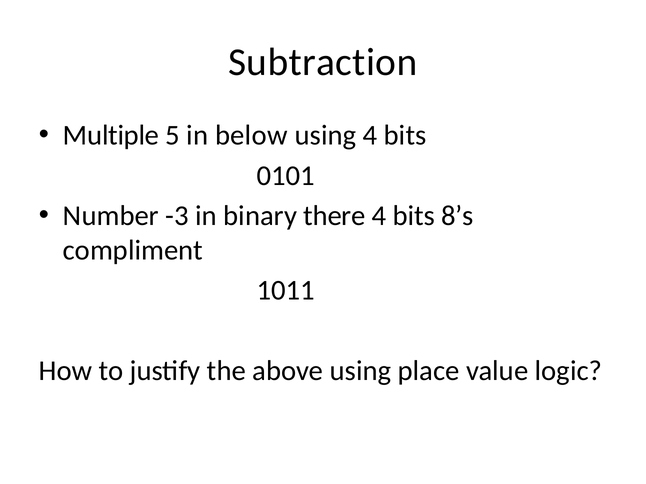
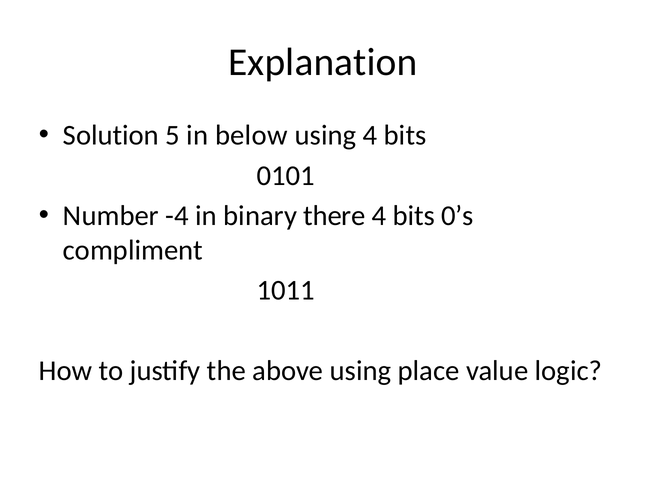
Subtraction: Subtraction -> Explanation (323, 63)
Multiple: Multiple -> Solution (111, 136)
-3: -3 -> -4 (177, 216)
8’s: 8’s -> 0’s (457, 216)
